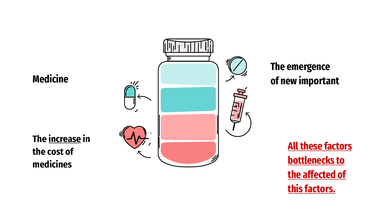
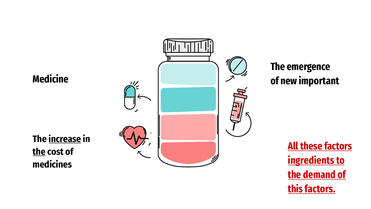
the underline: none -> present (39, 152)
bottlenecks: bottlenecks -> ingredients (311, 160)
affected: affected -> demand (319, 175)
